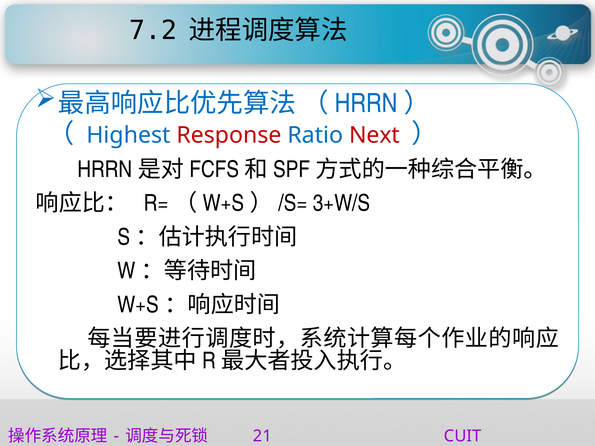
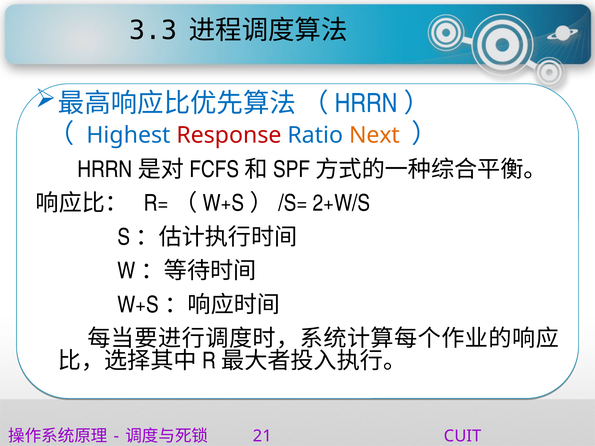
7.2: 7.2 -> 3.3 (153, 30)
Next colour: red -> orange (374, 135)
3+W/S: 3+W/S -> 2+W/S (341, 203)
